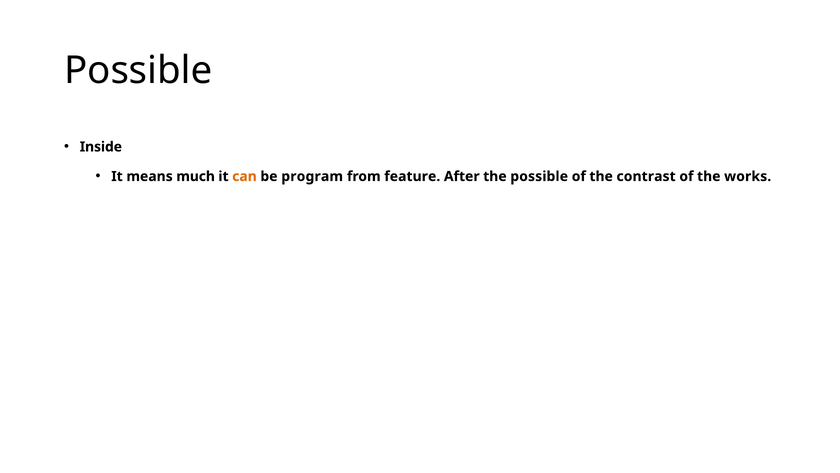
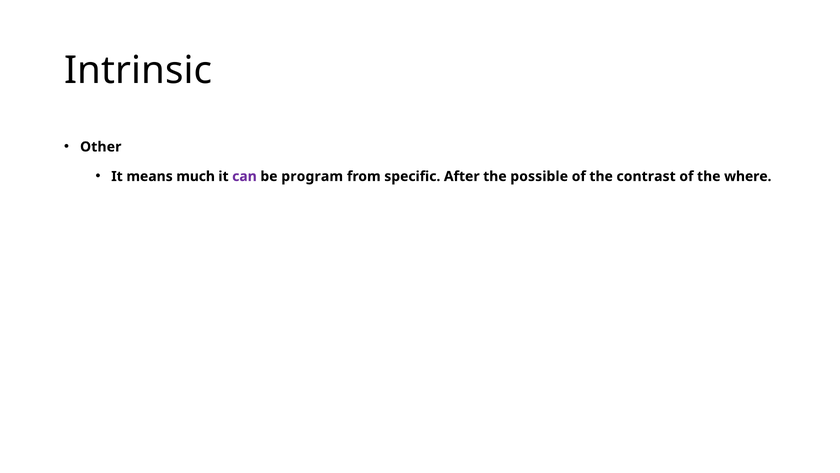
Possible: Possible -> Intrinsic (138, 71)
Inside: Inside -> Other (101, 147)
can colour: orange -> purple (244, 176)
feature: feature -> specific (412, 176)
works: works -> where (748, 176)
